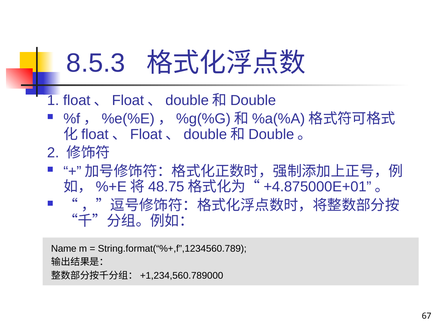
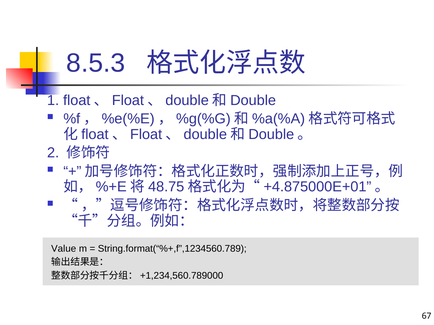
Name: Name -> Value (64, 249)
